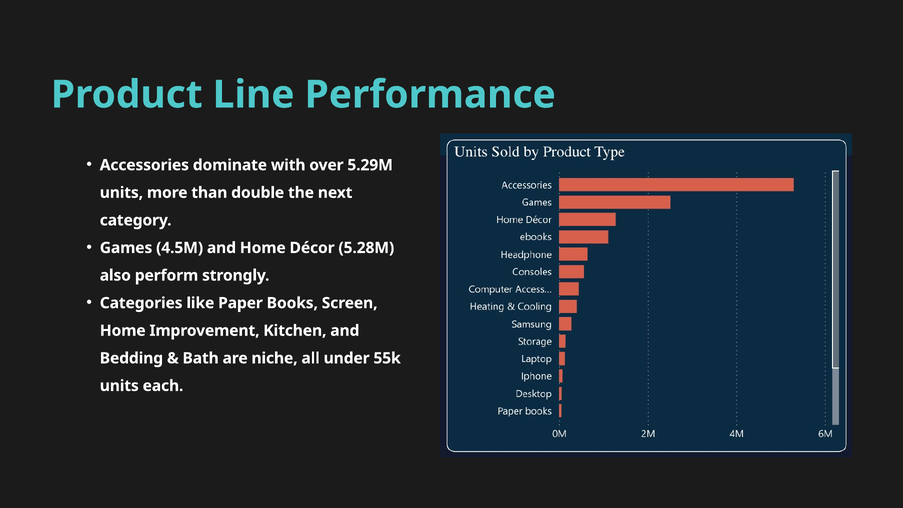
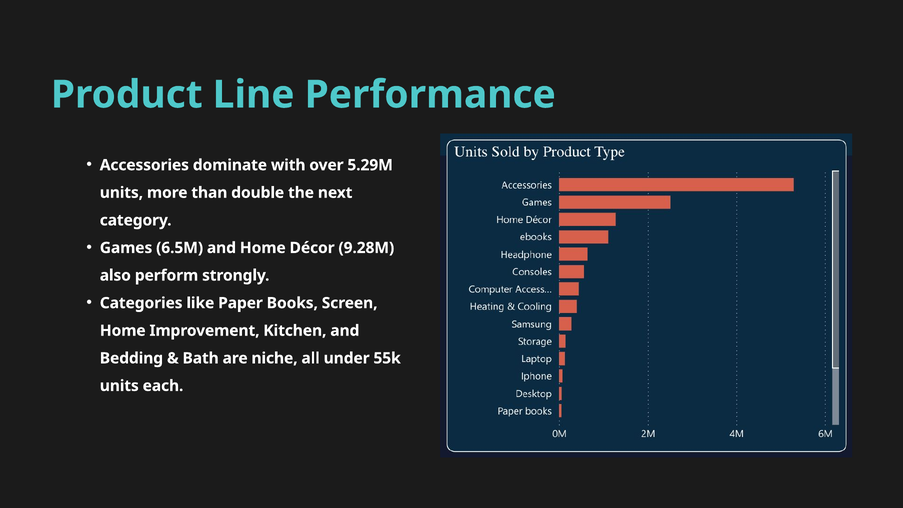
4.5M: 4.5M -> 6.5M (180, 248)
5.28M: 5.28M -> 9.28M (366, 248)
